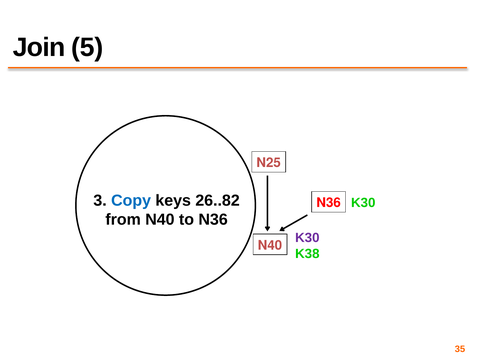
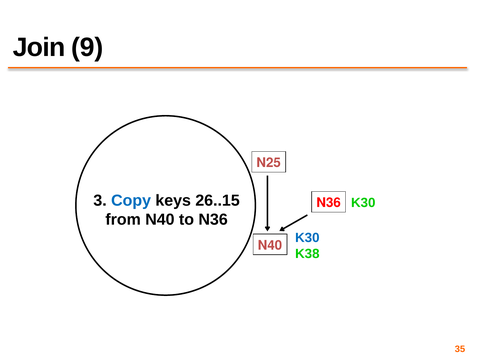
5: 5 -> 9 (87, 48)
26..82: 26..82 -> 26..15 (218, 201)
K30 colour: purple -> blue (307, 238)
